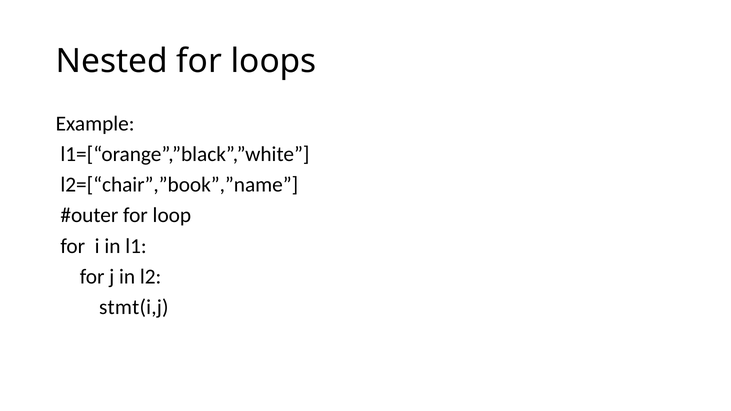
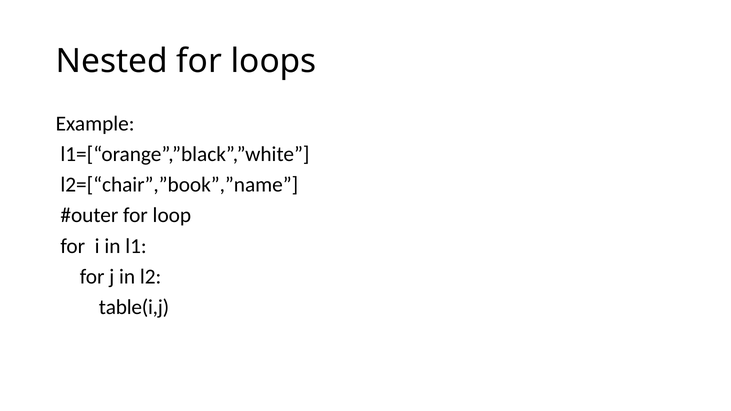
stmt(i,j: stmt(i,j -> table(i,j (134, 307)
